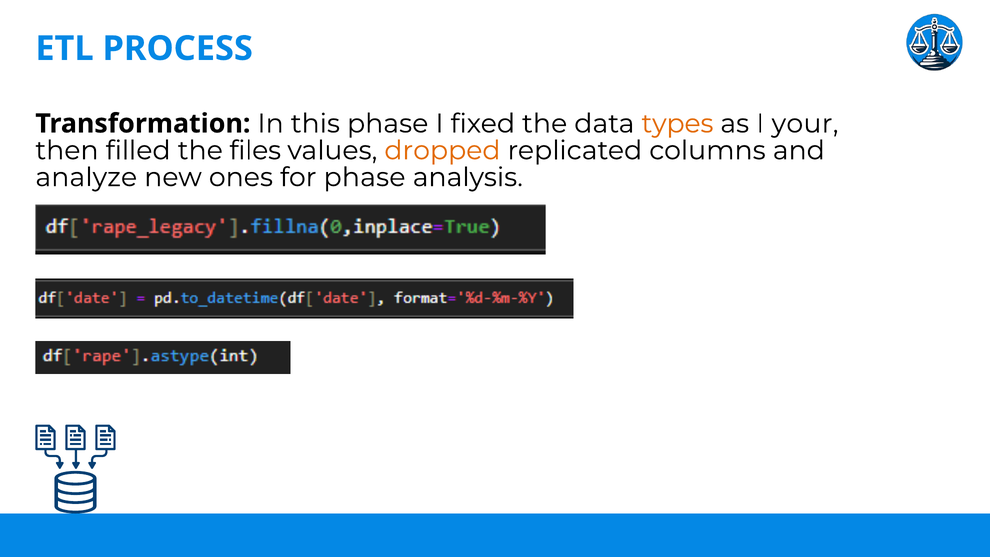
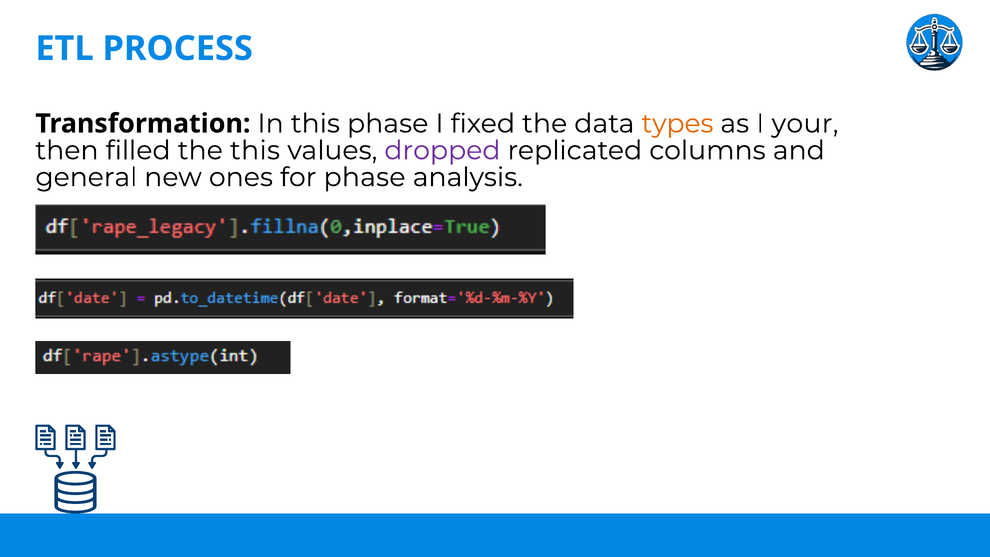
the files: files -> this (255, 150)
dropped colour: orange -> purple (442, 150)
analyze: analyze -> general (86, 177)
